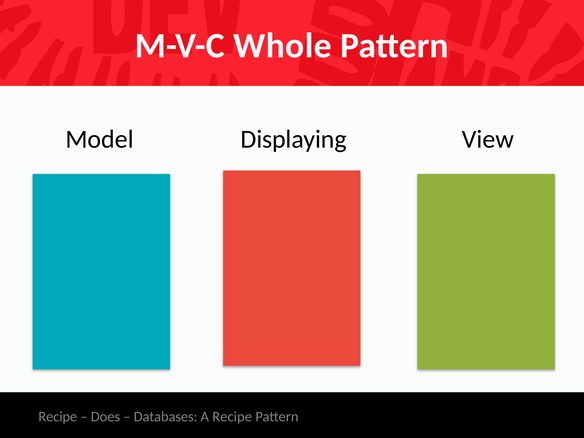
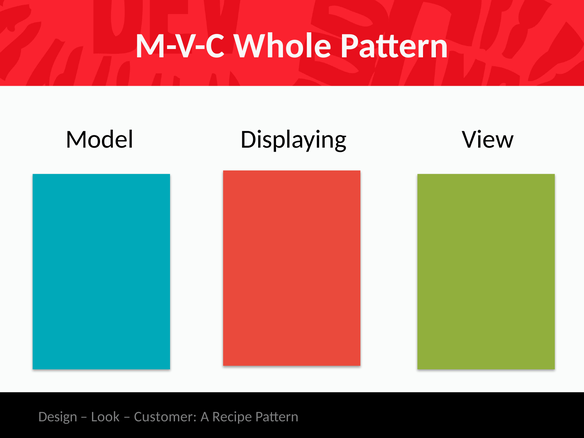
Recipe: Recipe -> Design (58, 417)
Does: Does -> Look (105, 417)
Databases: Databases -> Customer (165, 417)
